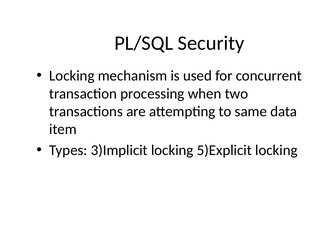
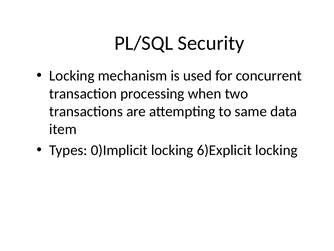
3)Implicit: 3)Implicit -> 0)Implicit (119, 150)
5)Explicit: 5)Explicit -> 6)Explicit (224, 150)
